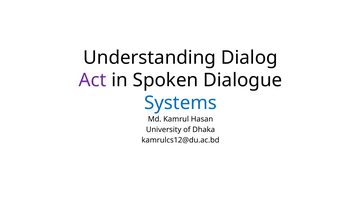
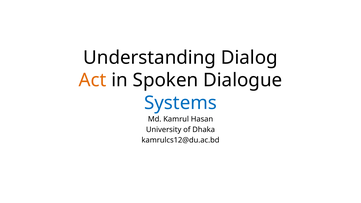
Act colour: purple -> orange (93, 80)
